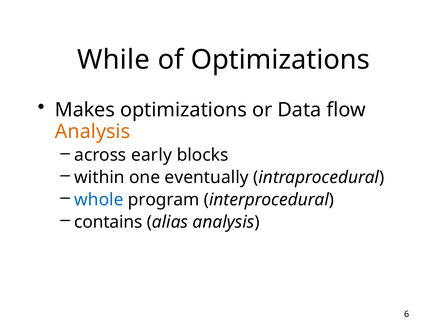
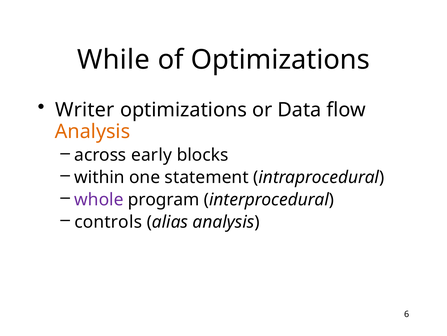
Makes: Makes -> Writer (85, 110)
eventually: eventually -> statement (207, 177)
whole colour: blue -> purple (99, 199)
contains: contains -> controls (108, 222)
